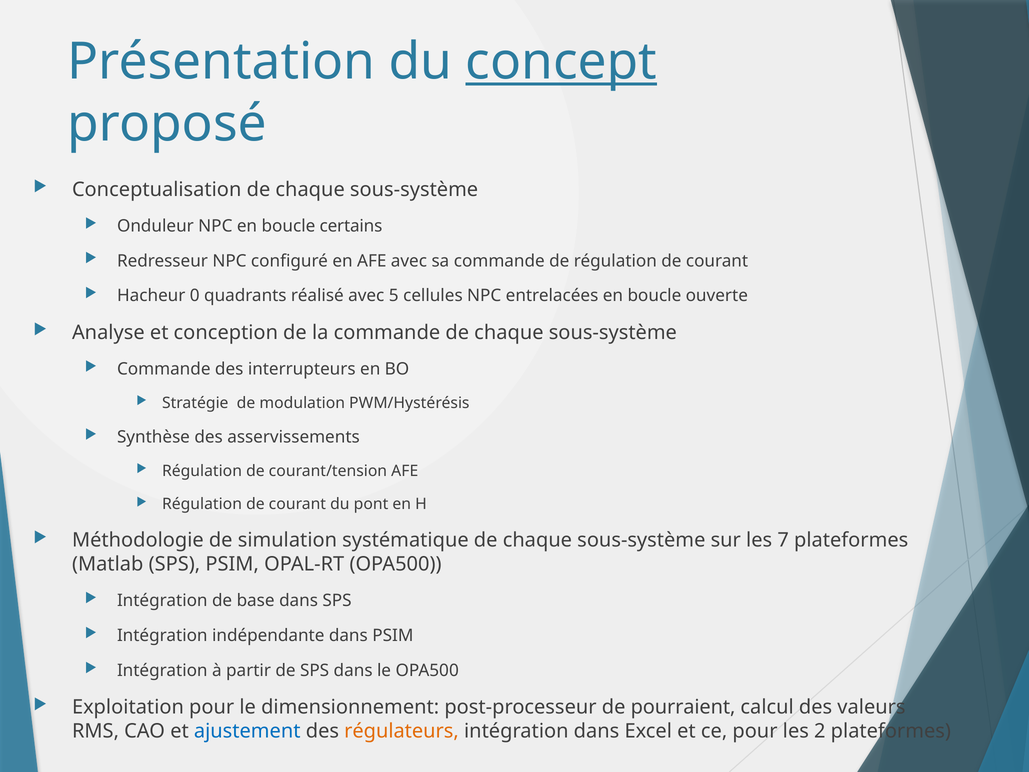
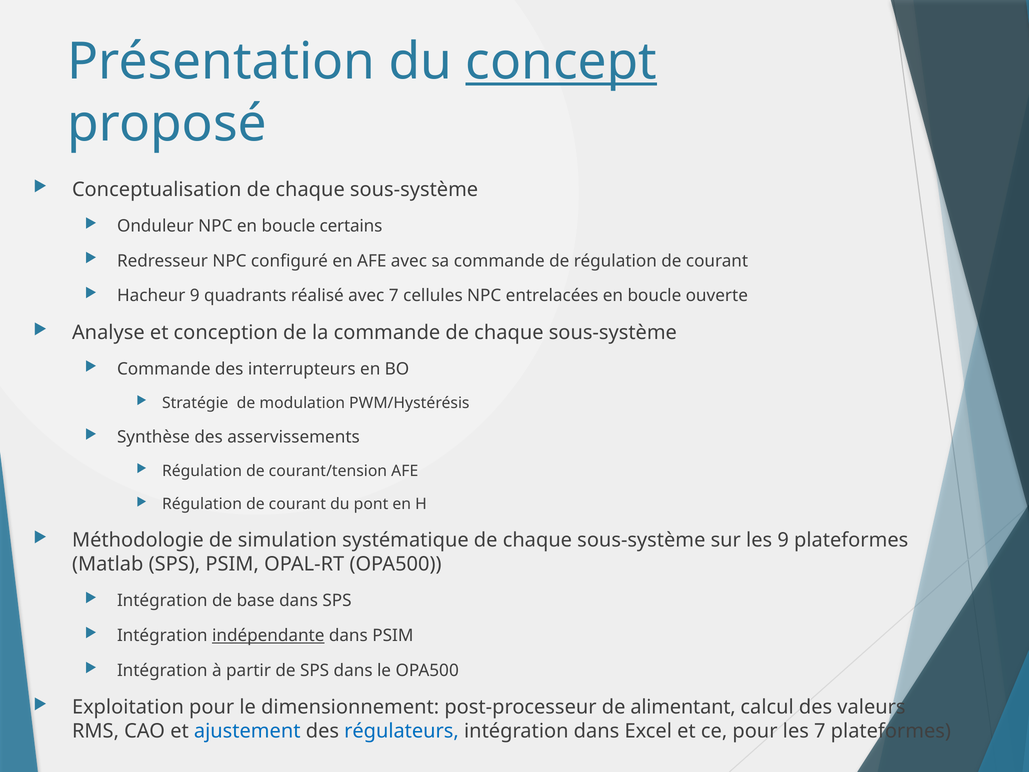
Hacheur 0: 0 -> 9 (195, 296)
avec 5: 5 -> 7 (394, 296)
les 7: 7 -> 9 (783, 540)
indépendante underline: none -> present (268, 635)
pourraient: pourraient -> alimentant (683, 707)
régulateurs colour: orange -> blue (401, 731)
les 2: 2 -> 7 (820, 731)
